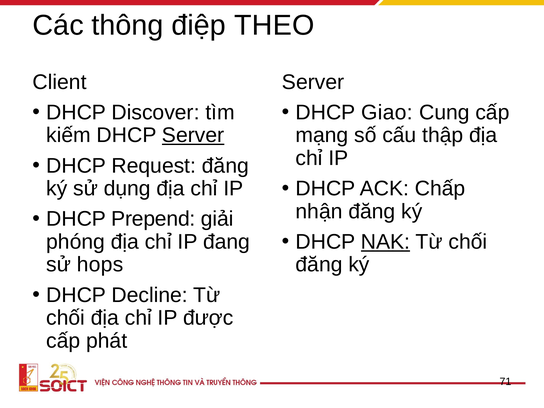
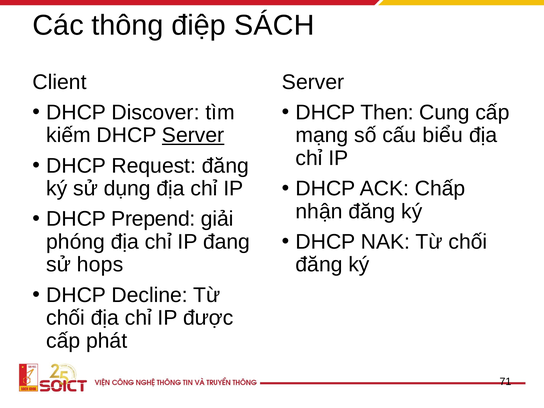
THEO: THEO -> SÁCH (274, 25)
Giao: Giao -> Then (387, 112)
thập: thập -> biểu (443, 135)
NAK underline: present -> none (386, 242)
